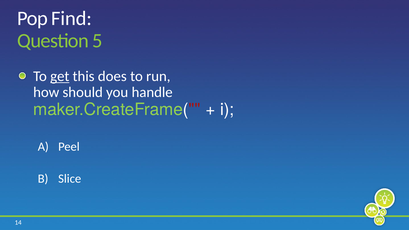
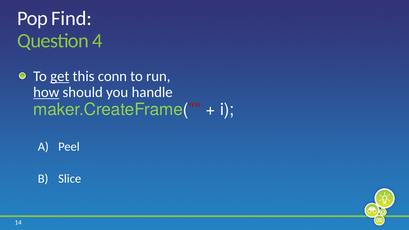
5: 5 -> 4 (97, 41)
does: does -> conn (112, 76)
how underline: none -> present (46, 92)
